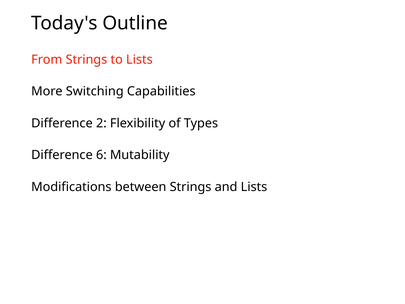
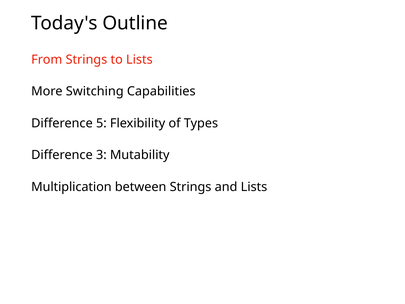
2: 2 -> 5 (101, 123)
6: 6 -> 3 (101, 155)
Modifications: Modifications -> Multiplication (71, 187)
